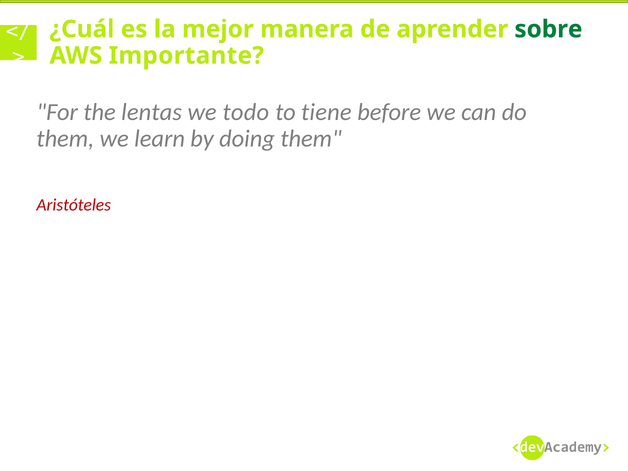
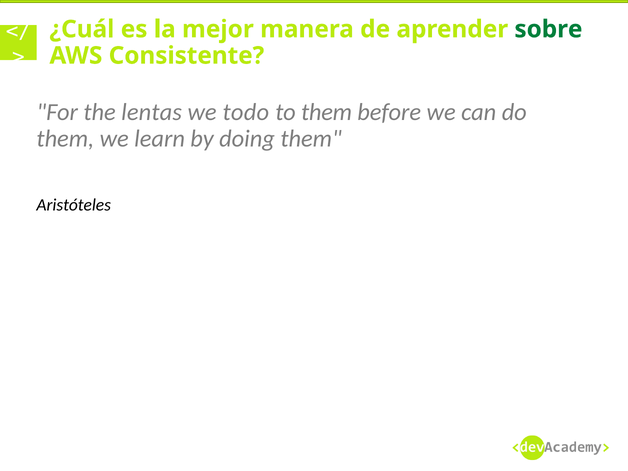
Importante: Importante -> Consistente (186, 56)
to tiene: tiene -> them (327, 112)
Aristóteles colour: red -> black (74, 205)
